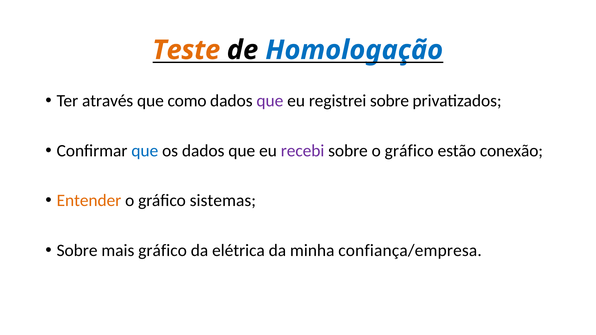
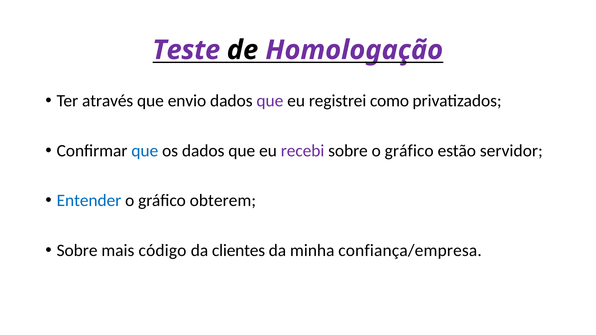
Teste colour: orange -> purple (186, 50)
Homologação colour: blue -> purple (354, 50)
como: como -> envio (187, 101)
registrei sobre: sobre -> como (390, 101)
conexão: conexão -> servidor (511, 151)
Entender colour: orange -> blue (89, 201)
sistemas: sistemas -> obterem (223, 201)
mais gráfico: gráfico -> código (162, 251)
elétrica: elétrica -> clientes (239, 251)
